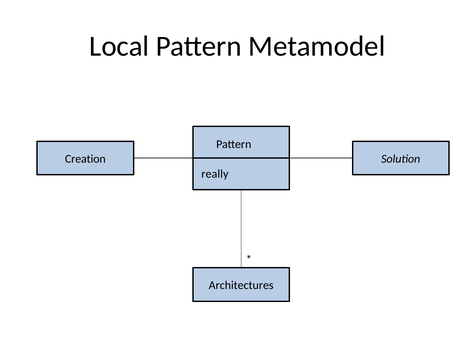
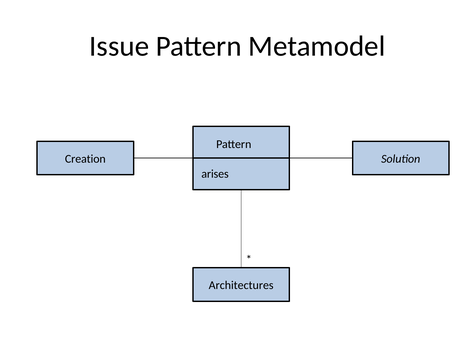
Local: Local -> Issue (119, 46)
really: really -> arises (215, 174)
